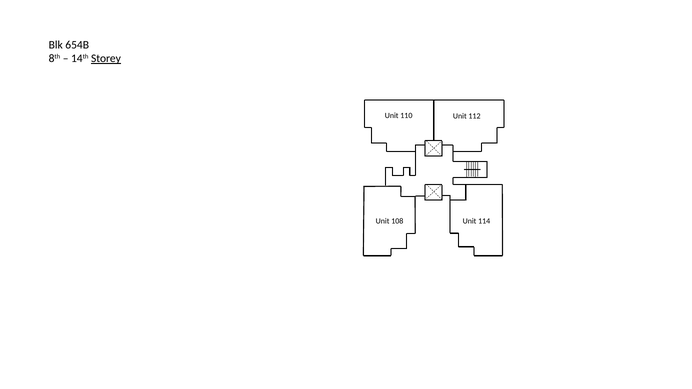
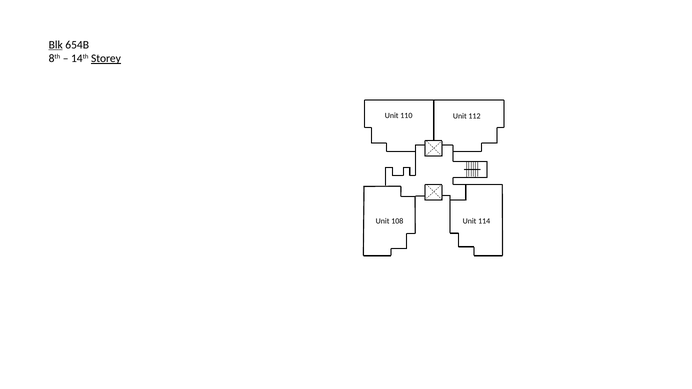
Blk underline: none -> present (56, 45)
